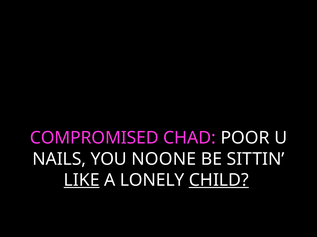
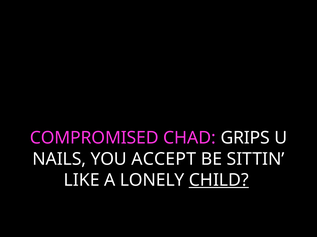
POOR: POOR -> GRIPS (245, 138)
NOONE: NOONE -> ACCEPT (164, 159)
LIKE underline: present -> none (82, 181)
